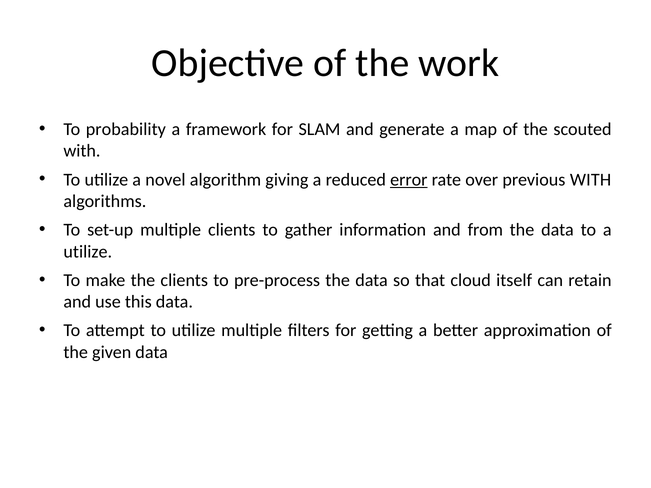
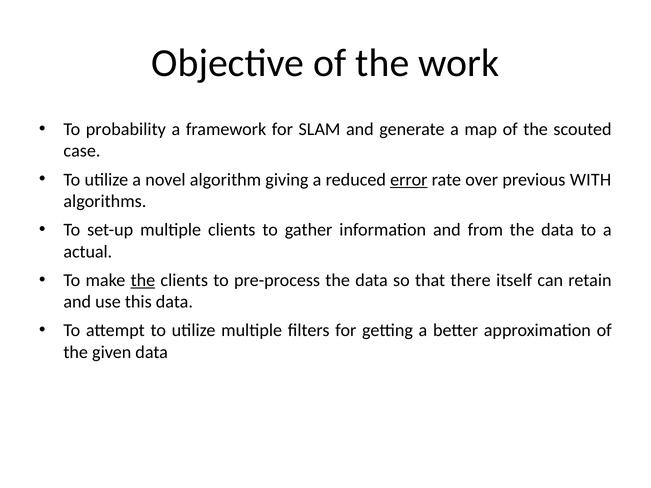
with: with -> case (82, 151)
utilize: utilize -> actual (88, 252)
the underline: none -> present (143, 280)
cloud: cloud -> there (471, 280)
